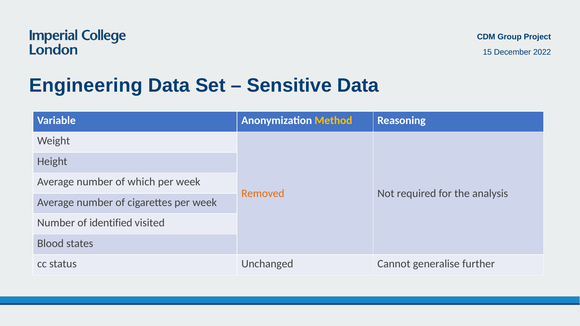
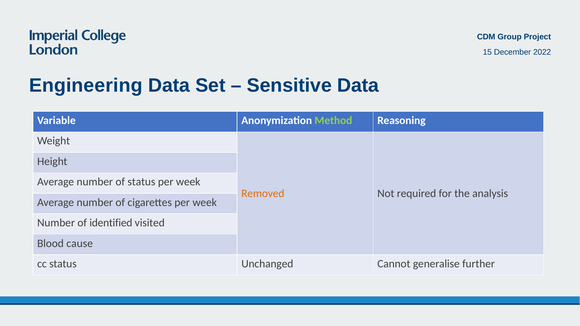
Method​ colour: yellow -> light green (335, 121)
of which: which -> status (141, 182)
states: states -> cause (80, 244)
